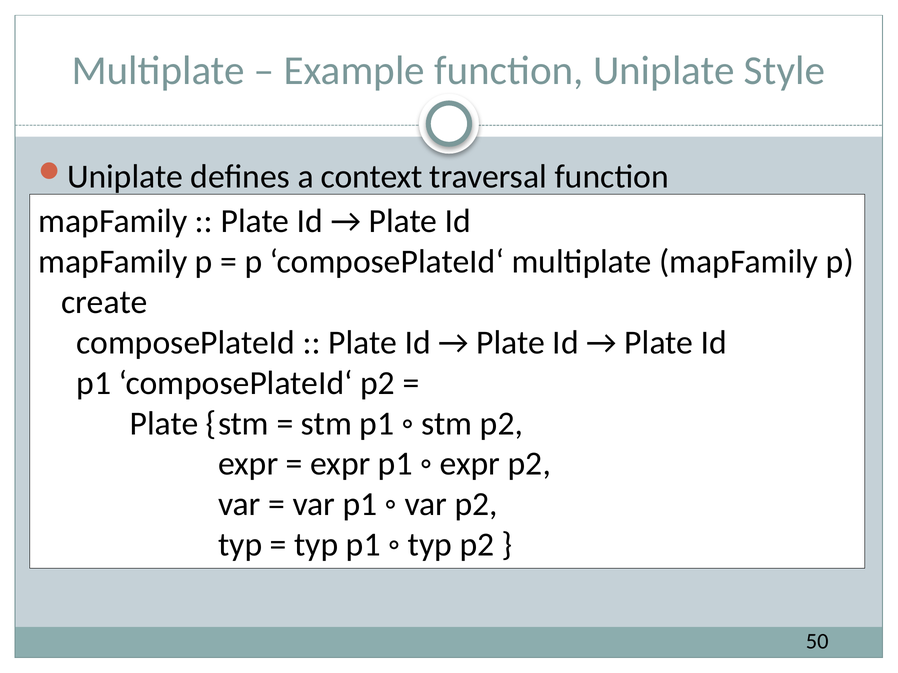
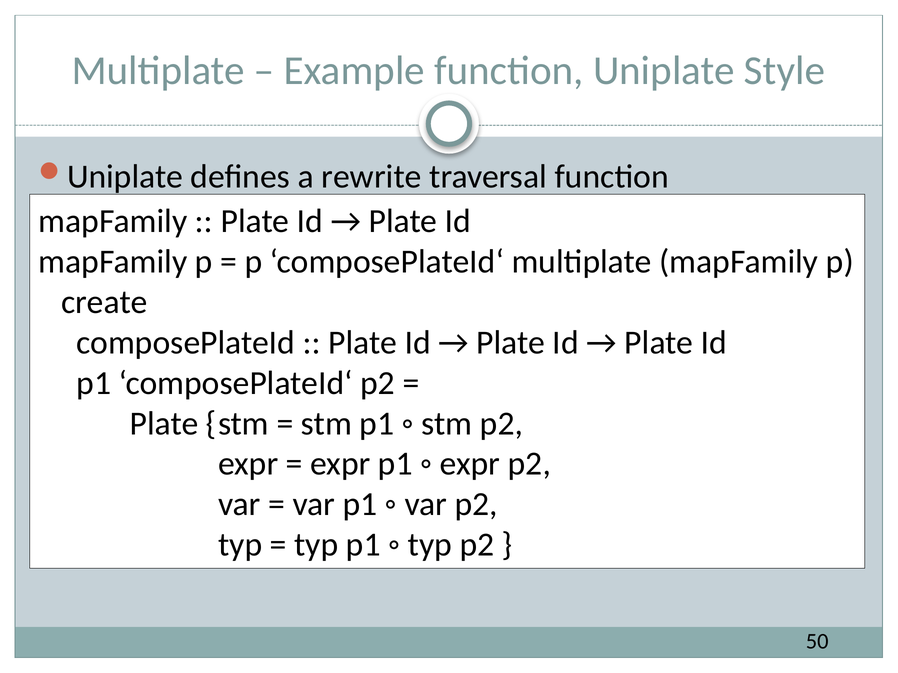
context: context -> rewrite (371, 177)
